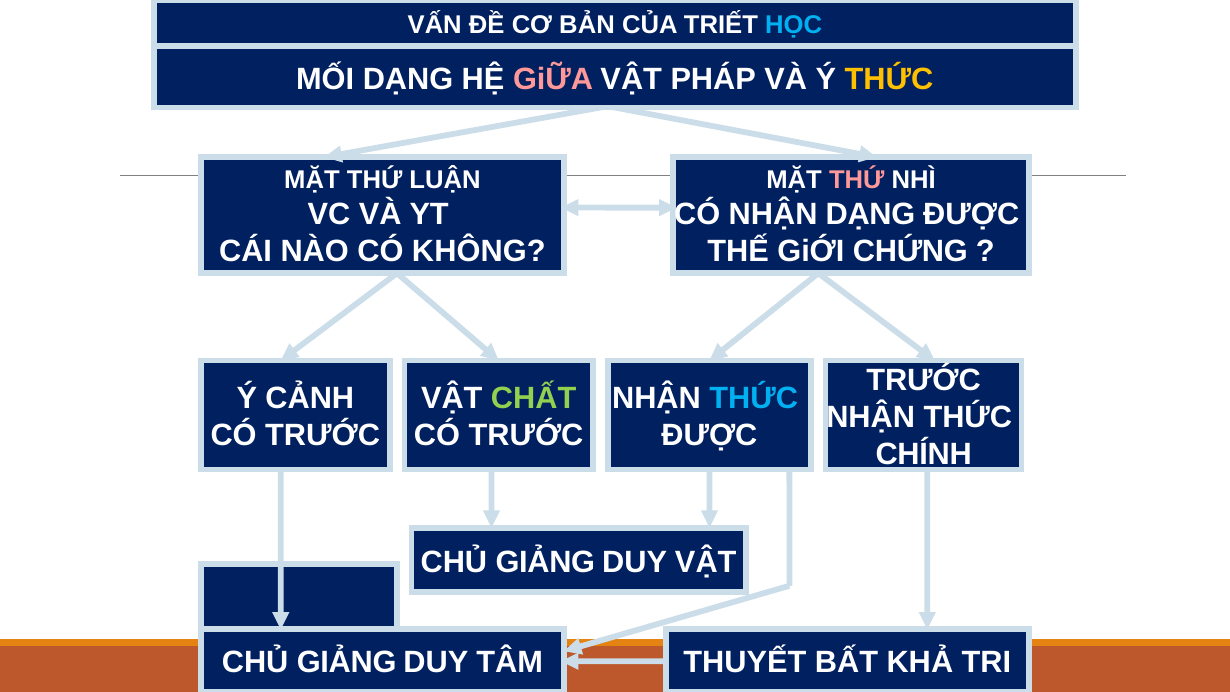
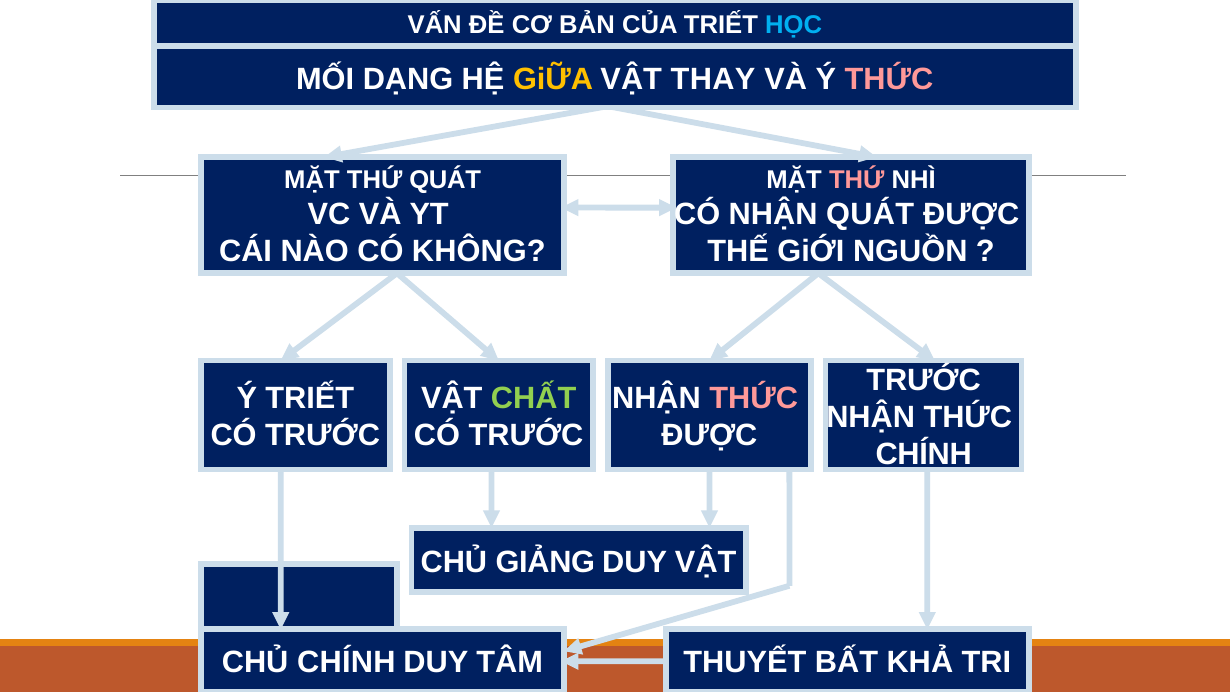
GiỮA colour: pink -> yellow (553, 79)
PHÁP: PHÁP -> THAY (713, 79)
THỨC colour: yellow -> pink (889, 79)
THỨ LUẬN: LUẬN -> QUÁT (445, 180)
NHẬN DẠNG: DẠNG -> QUÁT (870, 214)
CHỨNG: CHỨNG -> NGUỒN (910, 251)
Ý CẢNH: CẢNH -> TRIẾT (310, 399)
THỨC colour: light blue -> pink (754, 399)
GIẢNG: GIẢNG -> CHÍNH (346, 663)
